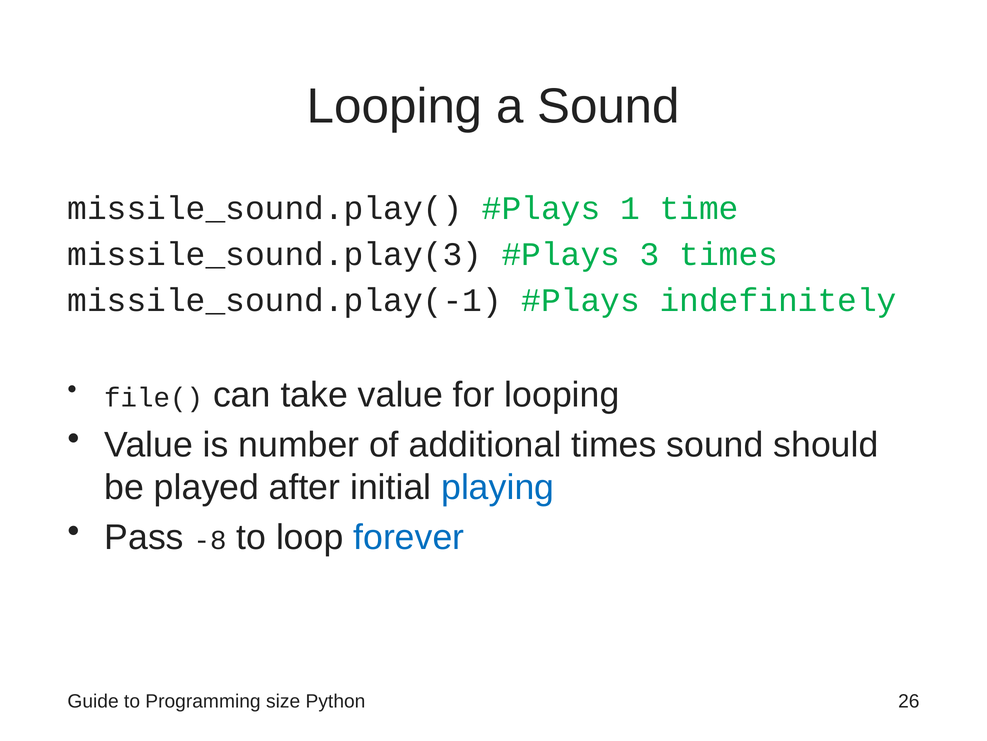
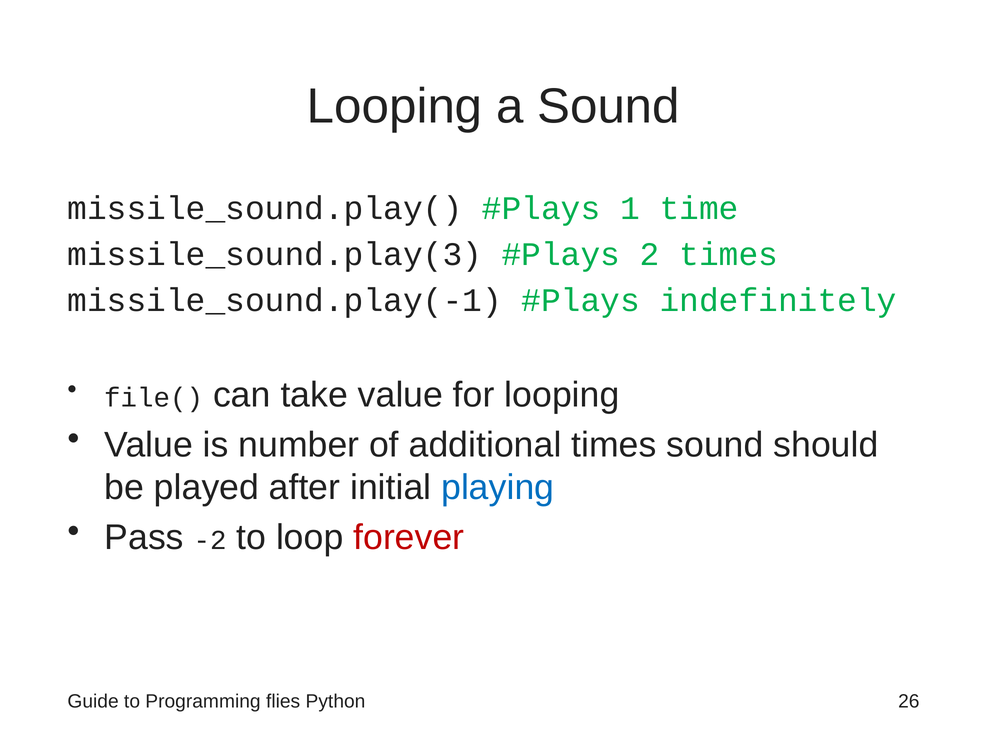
3: 3 -> 2 (650, 254)
-8: -8 -> -2 (210, 540)
forever colour: blue -> red (409, 537)
size: size -> flies (283, 700)
